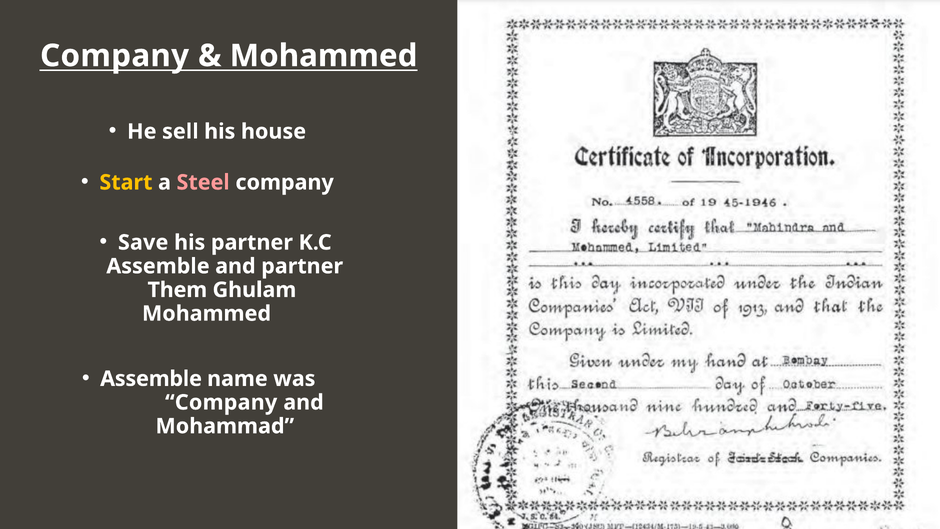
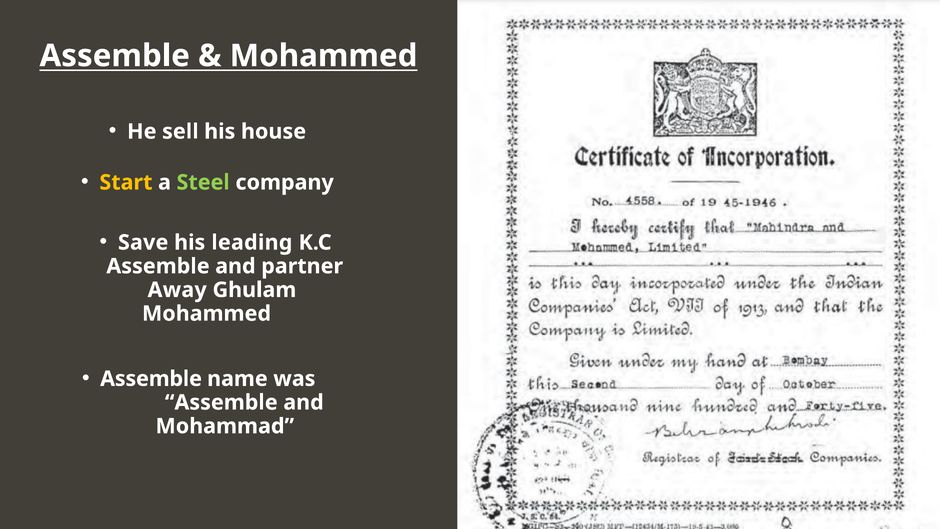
Company: Company -> Assemble (115, 56)
Steel colour: pink -> light green (203, 182)
his partner: partner -> leading (252, 242)
Them: Them -> Away (177, 290)
Company: Company -> Assemble (221, 402)
